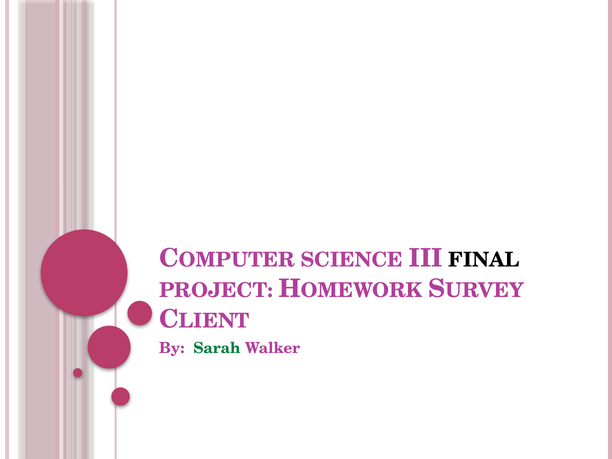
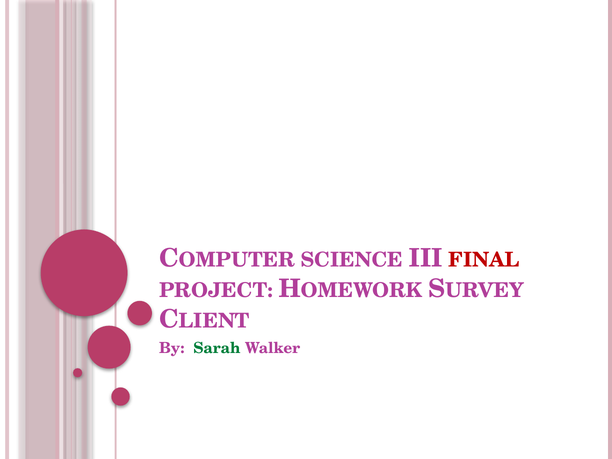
FINAL colour: black -> red (484, 260)
